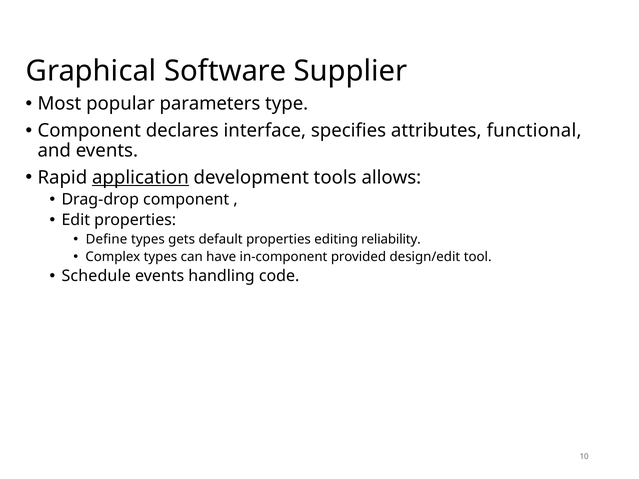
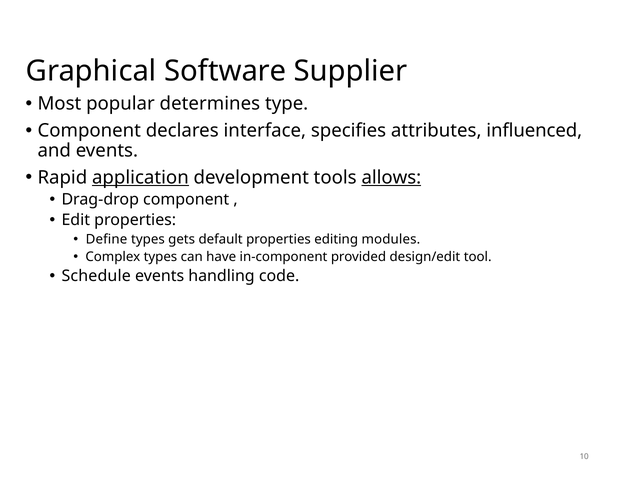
parameters: parameters -> determines (210, 104)
functional: functional -> influenced (534, 131)
allows underline: none -> present (391, 178)
reliability: reliability -> modules (391, 239)
